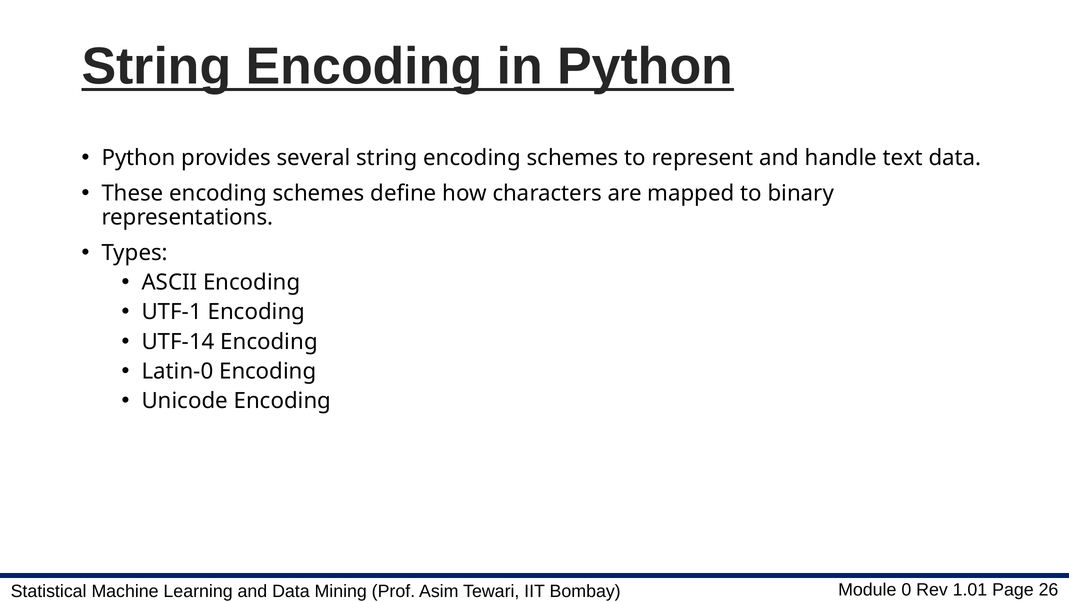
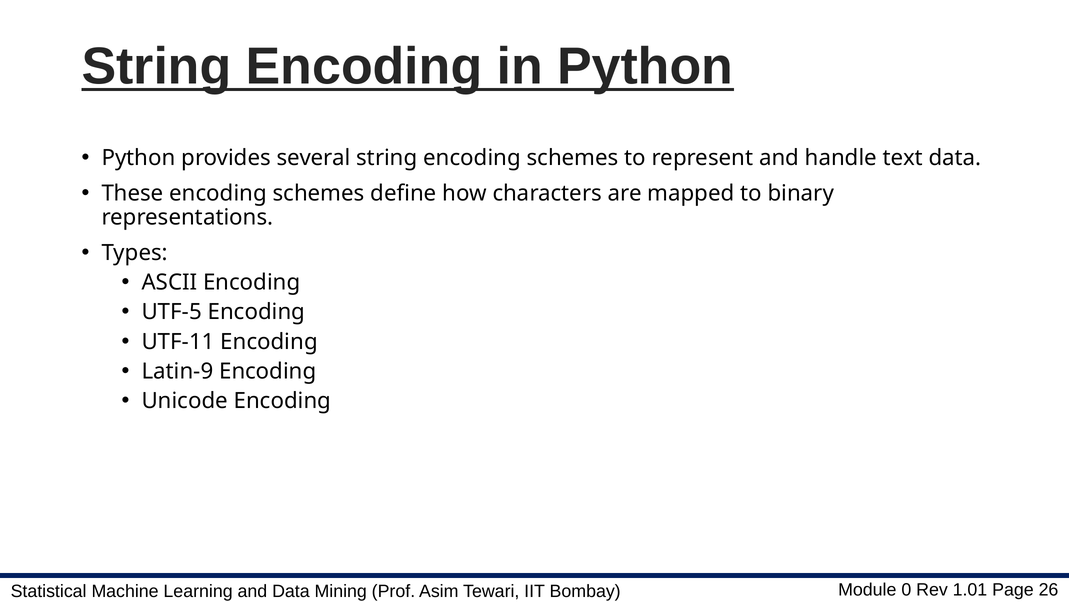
UTF-1: UTF-1 -> UTF-5 (172, 312)
UTF-14: UTF-14 -> UTF-11 (178, 341)
Latin-0: Latin-0 -> Latin-9 (177, 371)
